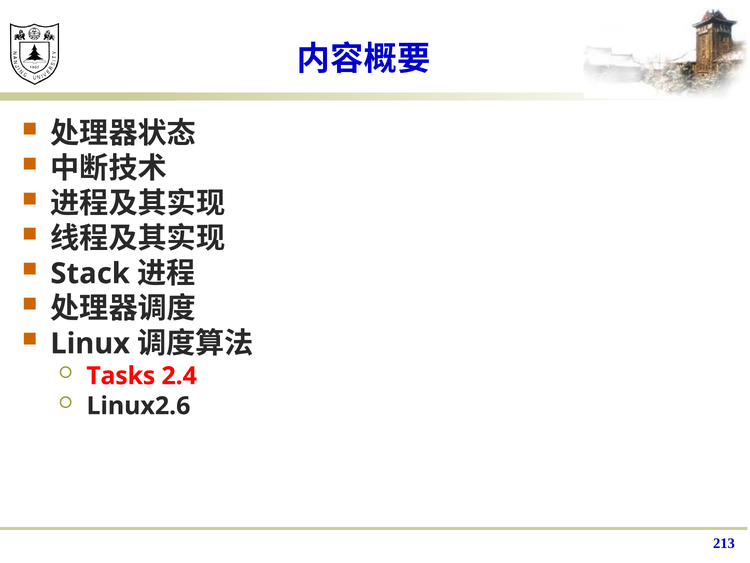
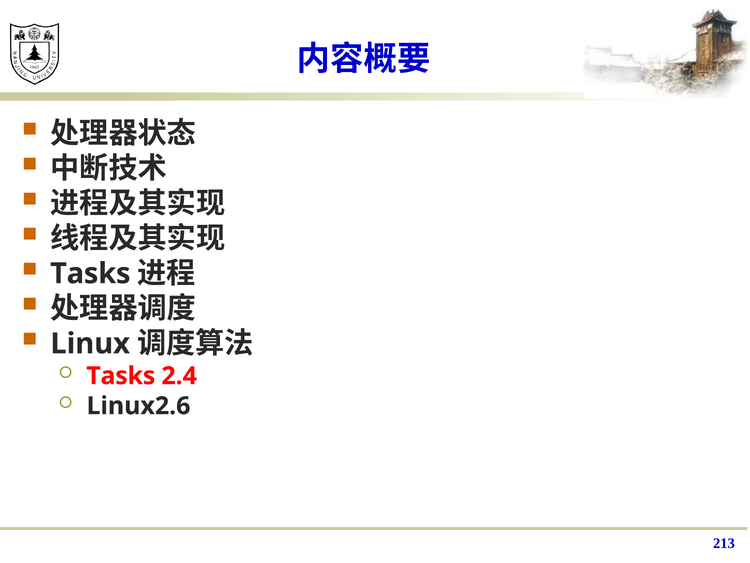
Stack: Stack -> Tasks (90, 273)
